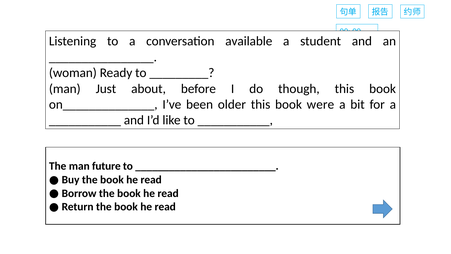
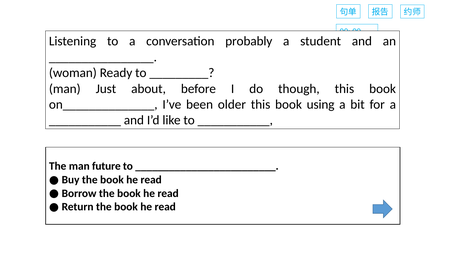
available: available -> probably (249, 41)
were: were -> using (321, 104)
